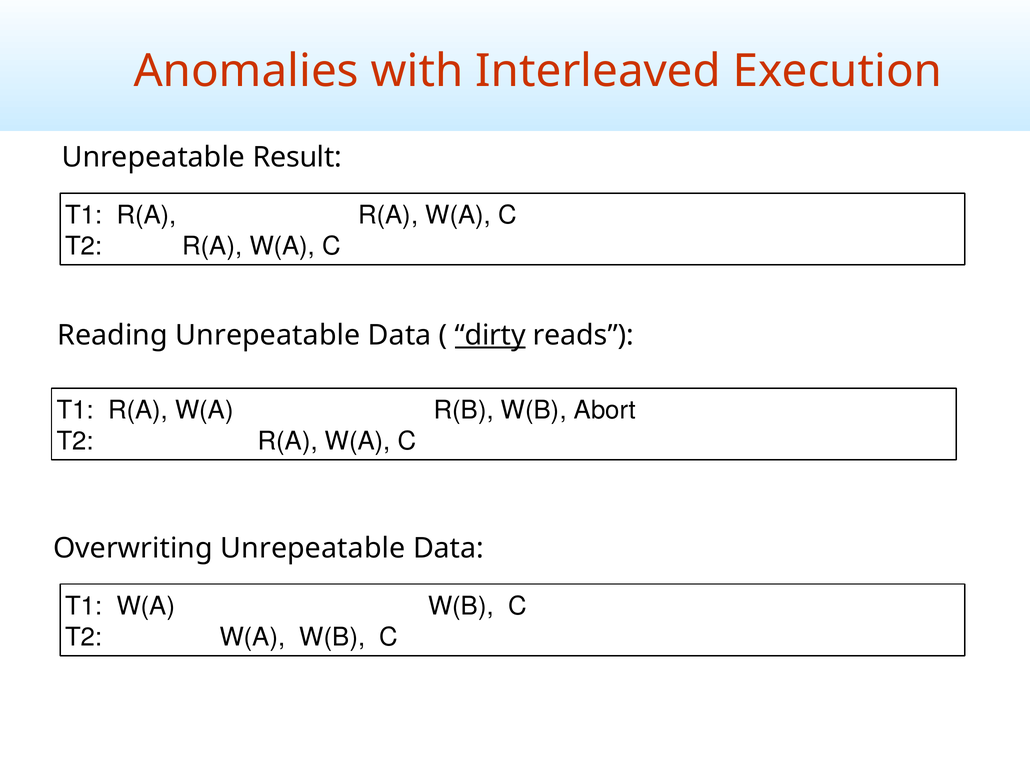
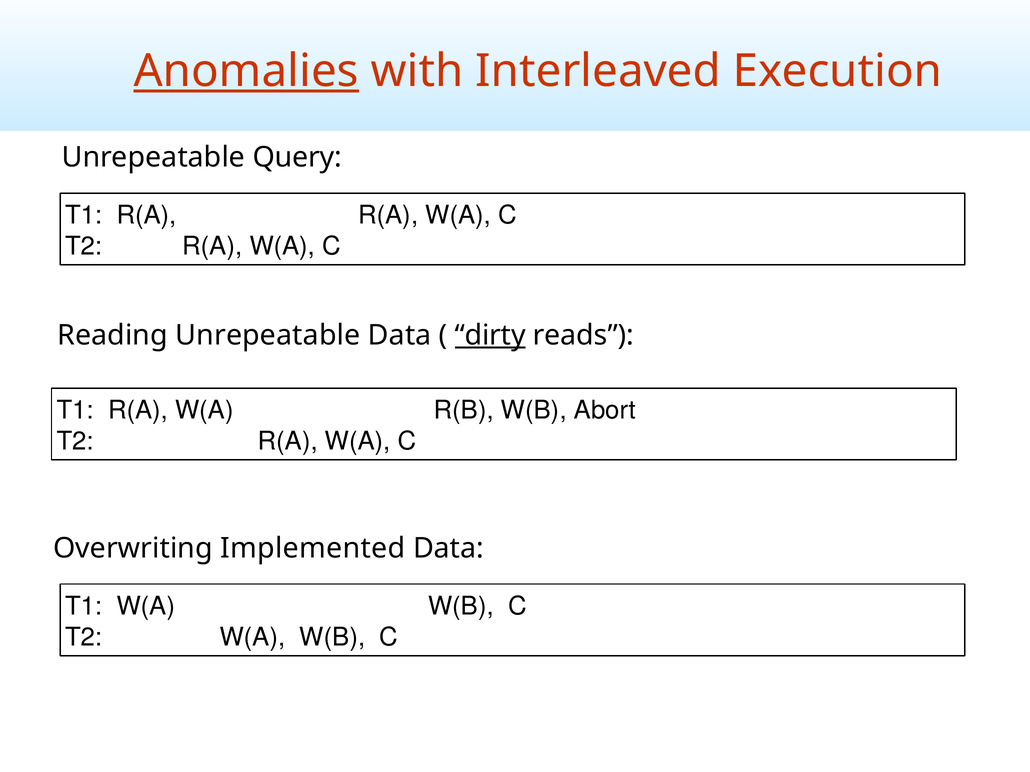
Anomalies underline: none -> present (246, 71)
Result: Result -> Query (297, 157)
Overwriting Unrepeatable: Unrepeatable -> Implemented (313, 548)
